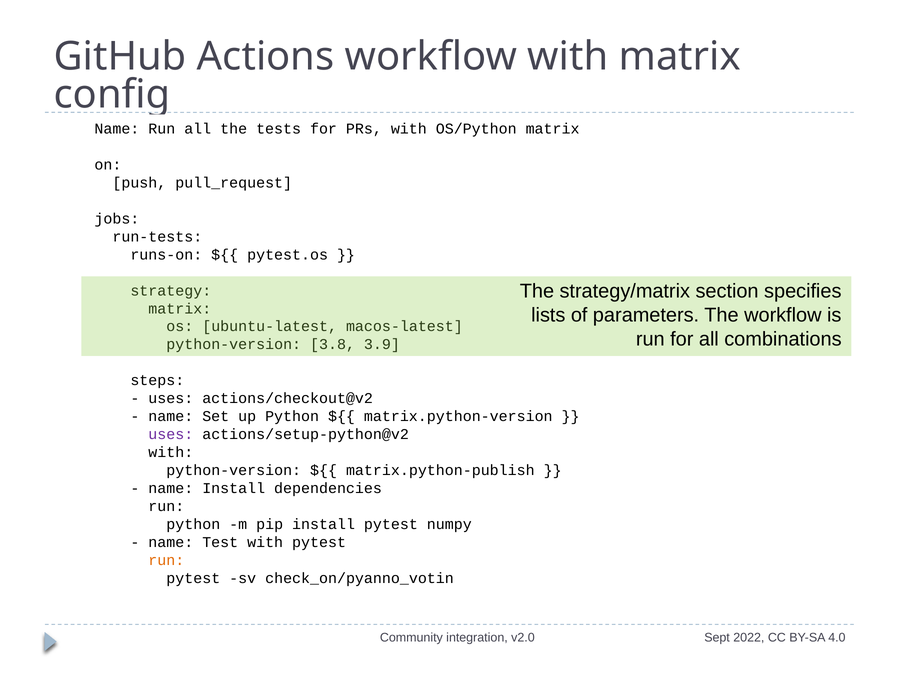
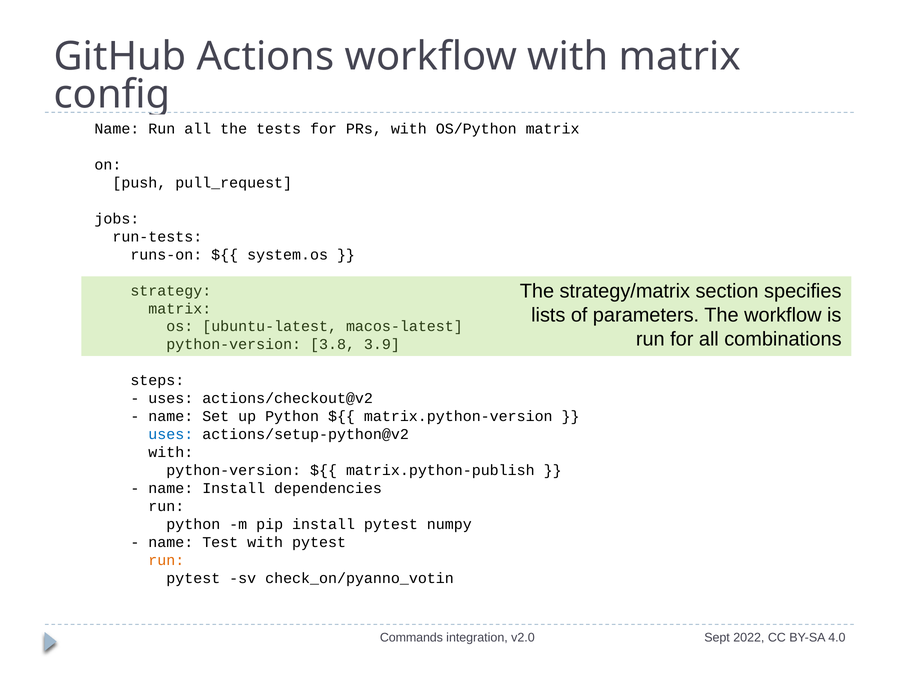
pytest.os: pytest.os -> system.os (288, 255)
uses colour: purple -> blue (171, 435)
Community: Community -> Commands (411, 638)
